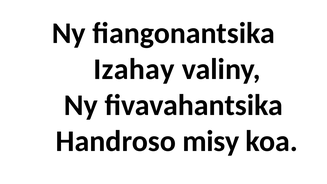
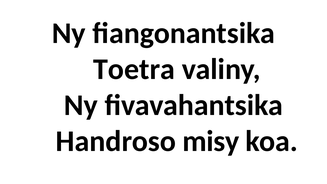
Izahay: Izahay -> Toetra (134, 69)
